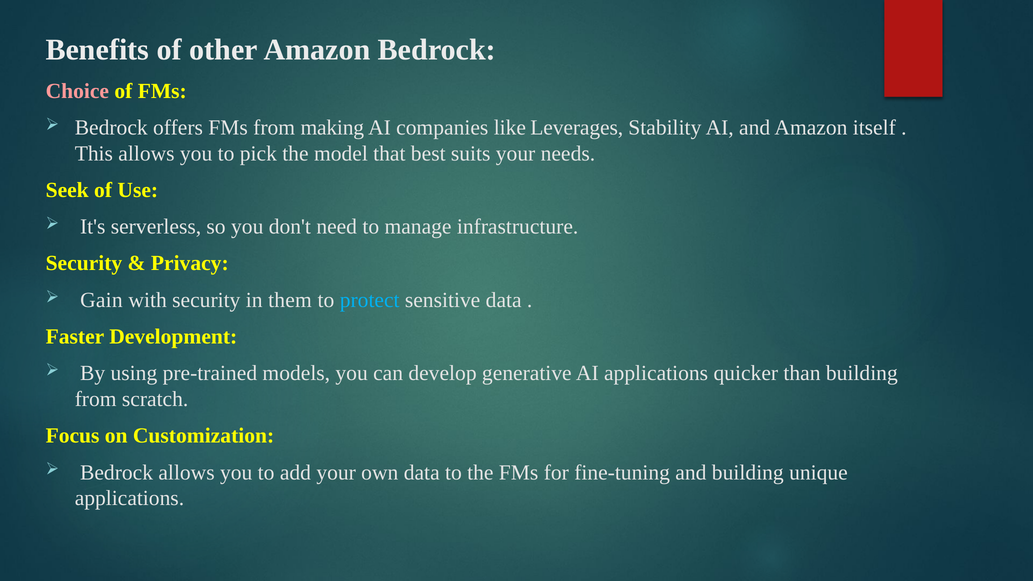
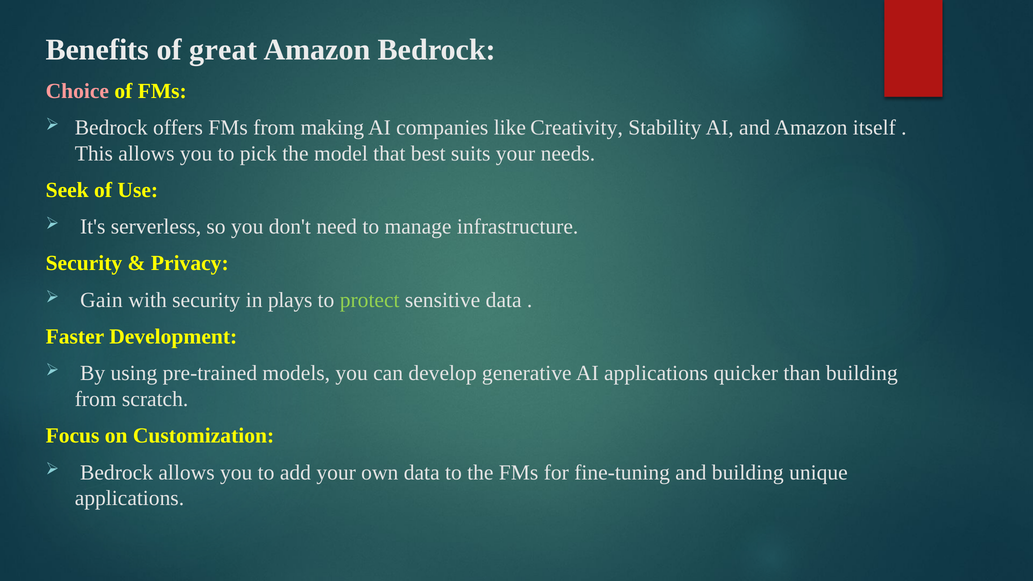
other: other -> great (223, 50)
Leverages: Leverages -> Creativity (577, 128)
them: them -> plays (290, 300)
protect colour: light blue -> light green (370, 300)
